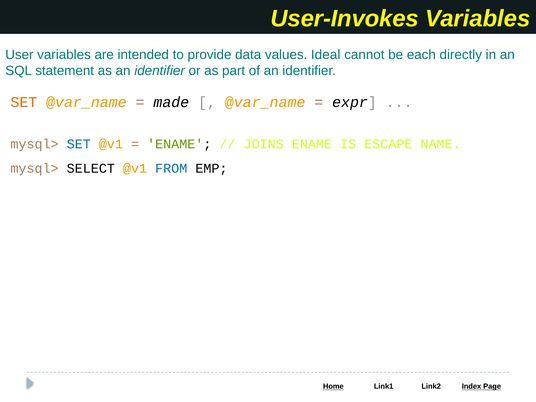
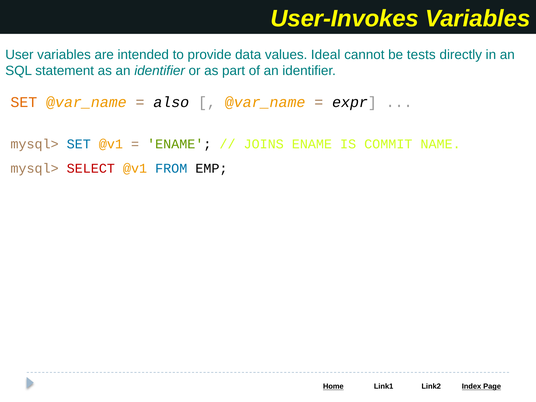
each: each -> tests (421, 55)
made: made -> also (171, 102)
ESCAPE: ESCAPE -> COMMIT (388, 144)
SELECT colour: black -> red (91, 168)
